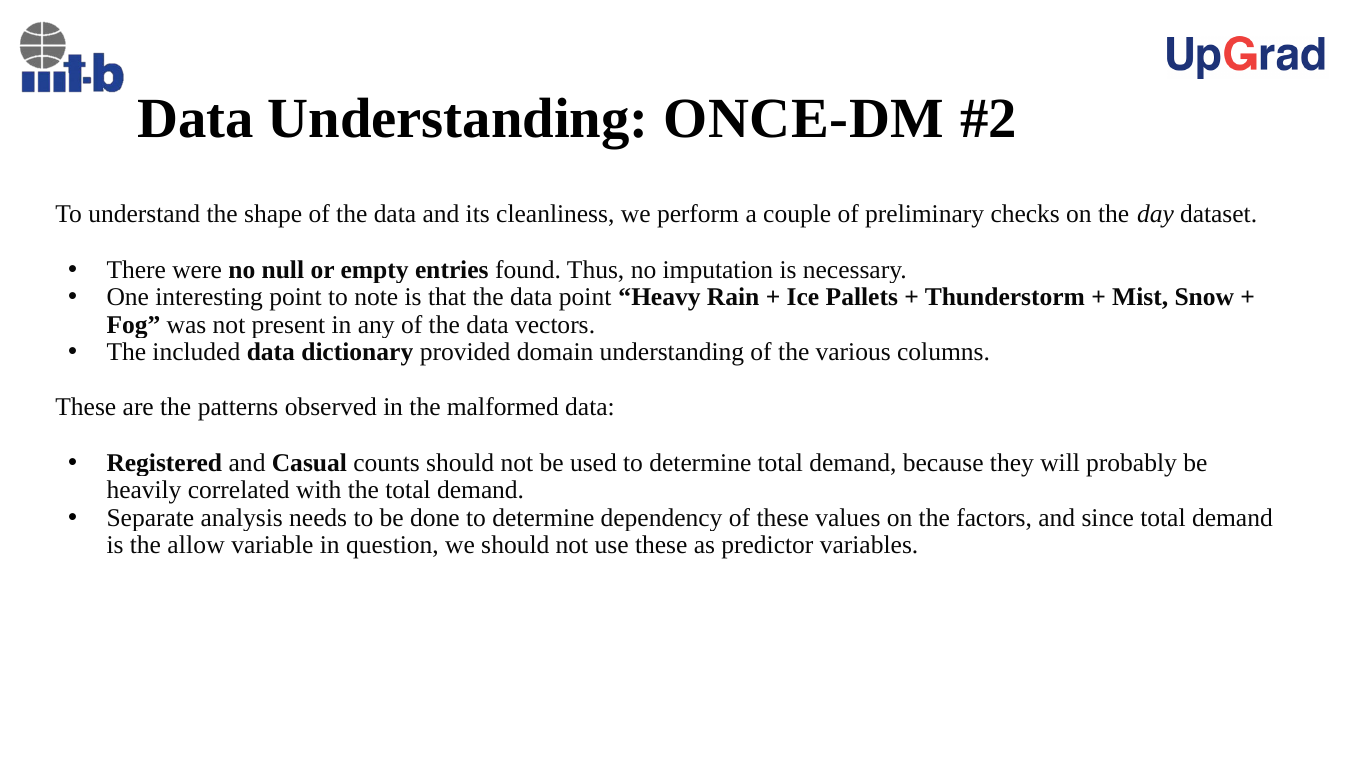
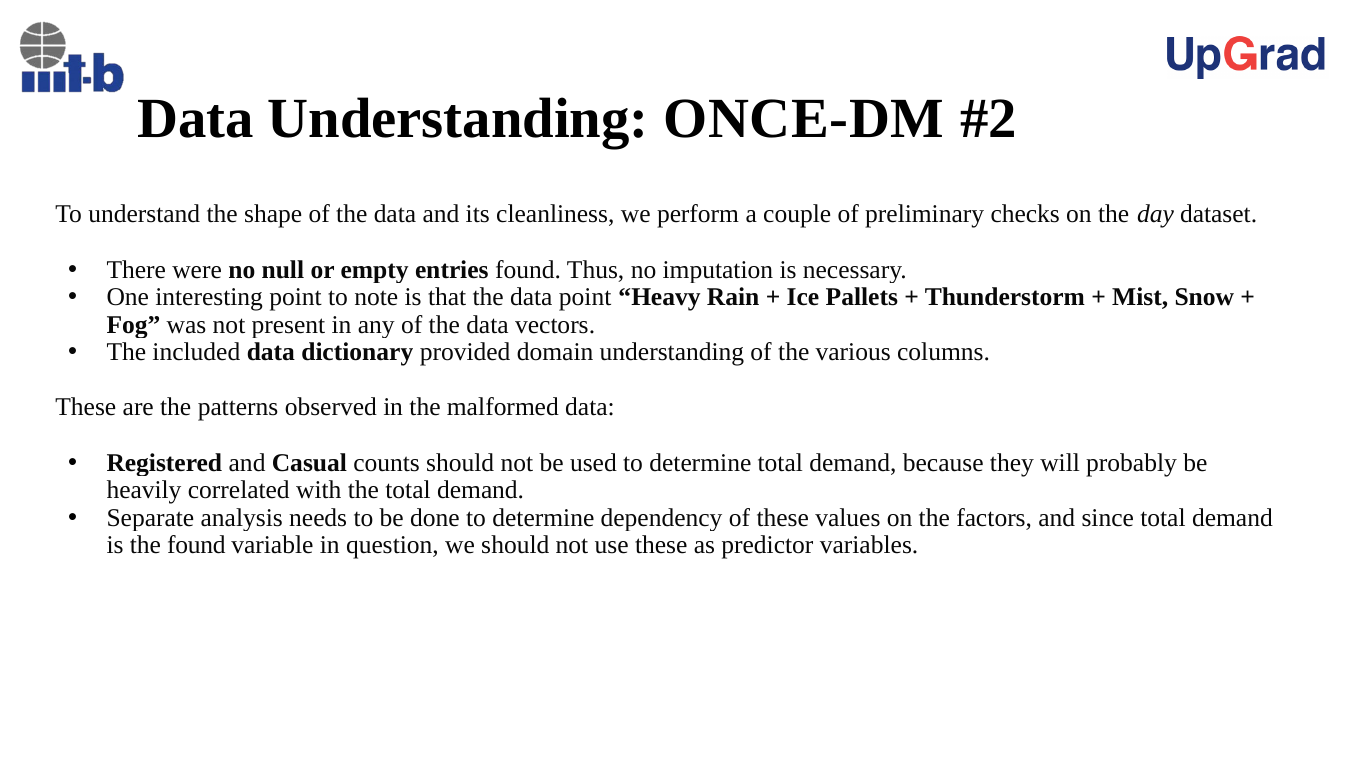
the allow: allow -> found (196, 545)
